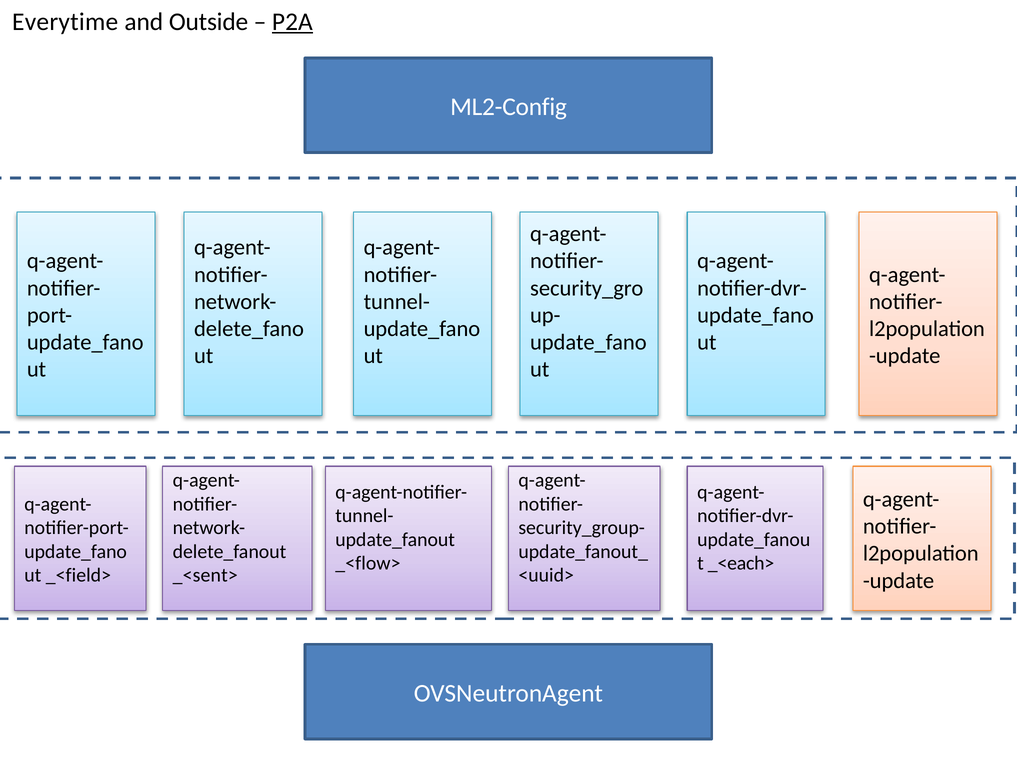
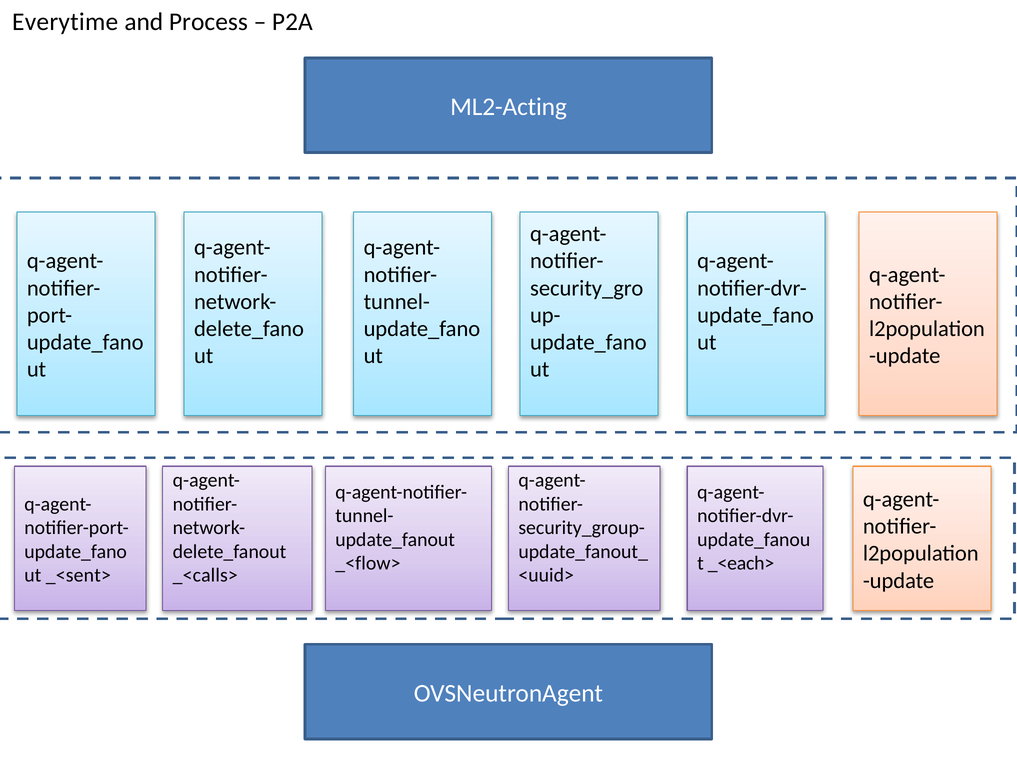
Outside: Outside -> Process (208, 22)
P2A underline: present -> none (292, 22)
ML2-Config: ML2-Config -> ML2-Acting (509, 107)
_<field>: _<field> -> _<sent> (78, 575)
_<sent>: _<sent> -> _<calls> (205, 575)
